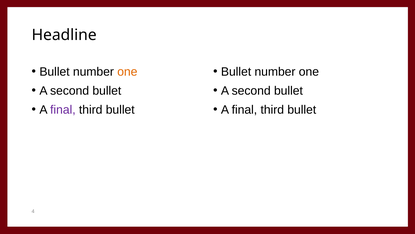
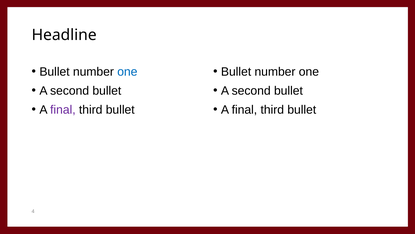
one colour: orange -> blue (127, 72)
